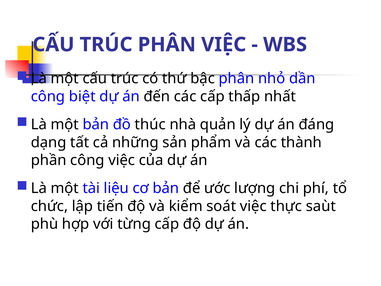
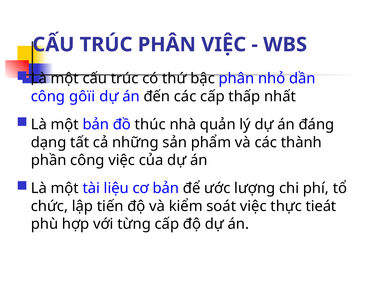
biệt: biệt -> gôïi (82, 96)
saùt: saùt -> tieát (321, 206)
